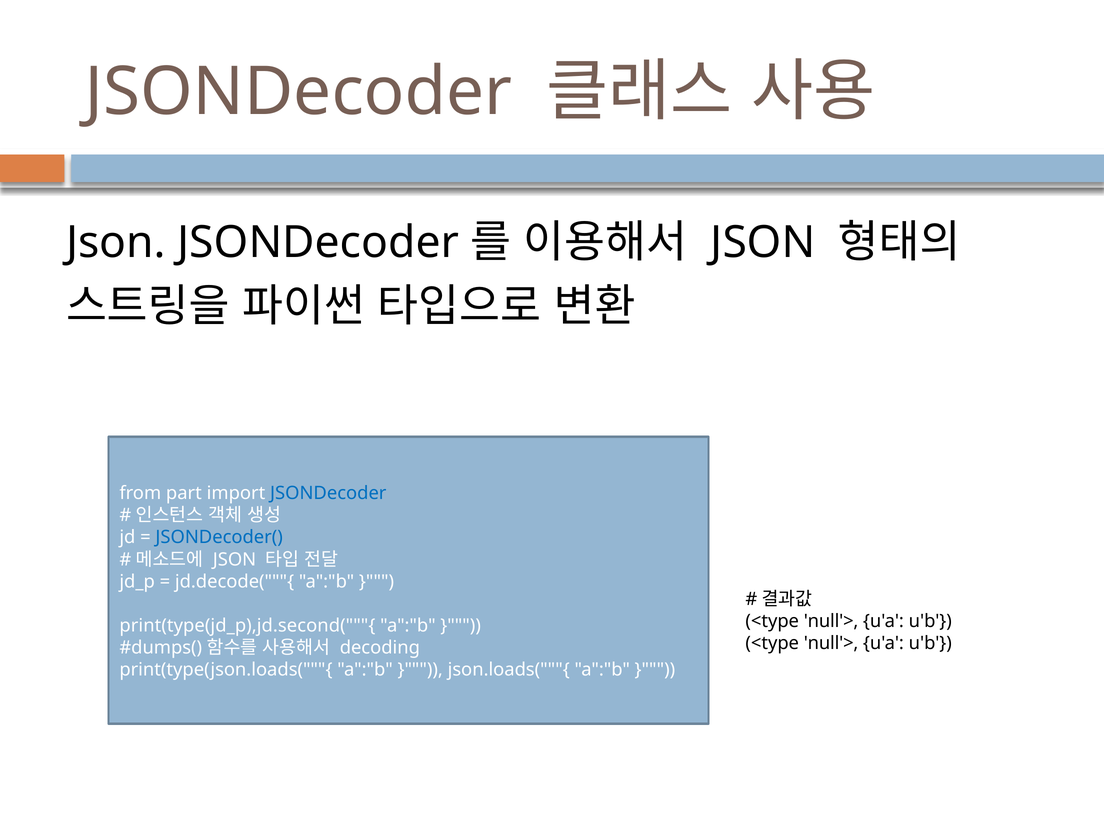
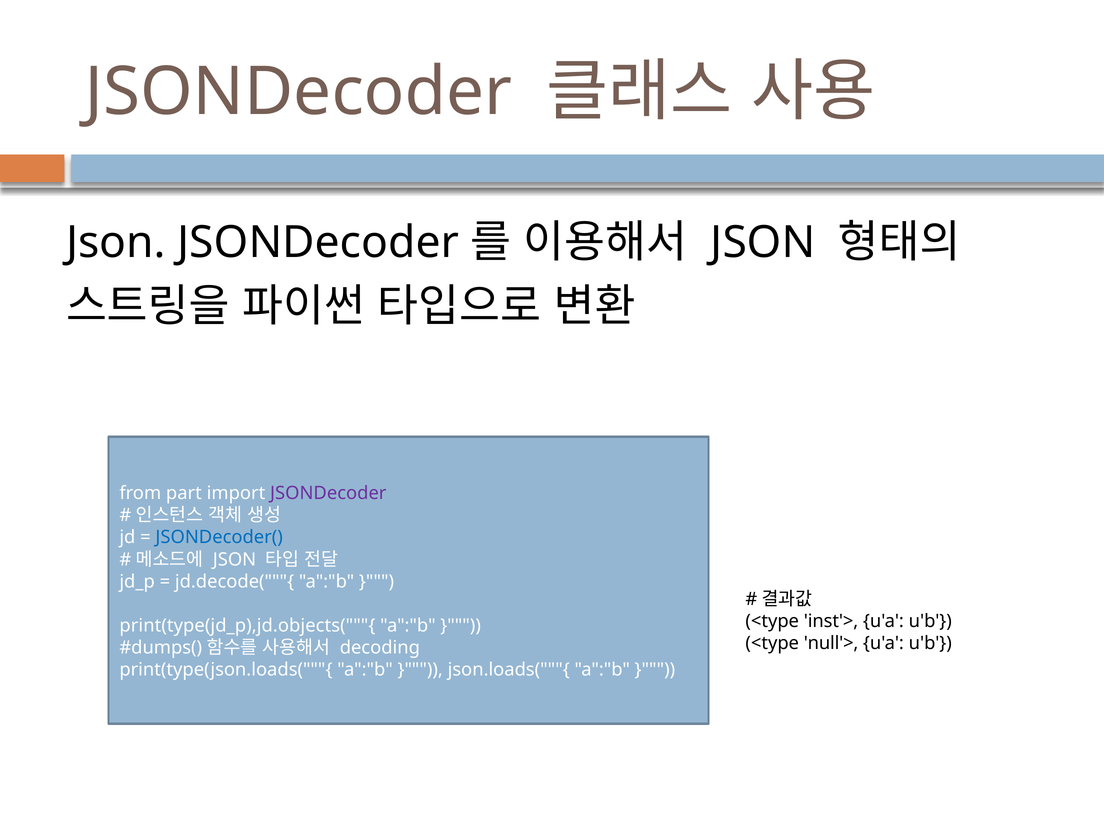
JSONDecoder colour: blue -> purple (328, 493)
null'>: null'> -> inst'> (831, 621)
print(type(jd_p),jd.second("""{: print(type(jd_p),jd.second("""{ -> print(type(jd_p),jd.objects("""{ (247, 626)
